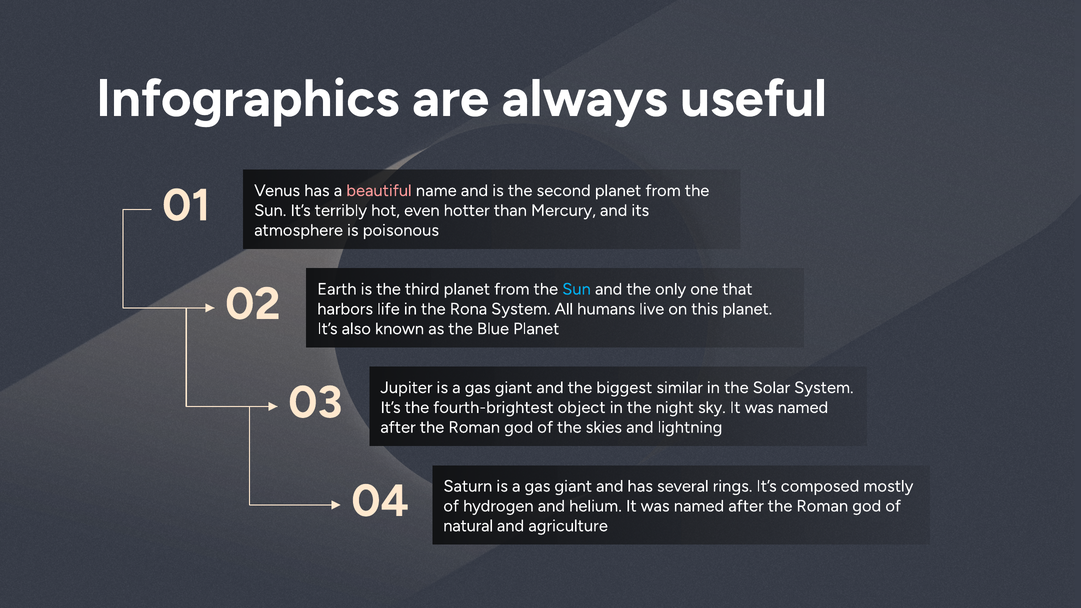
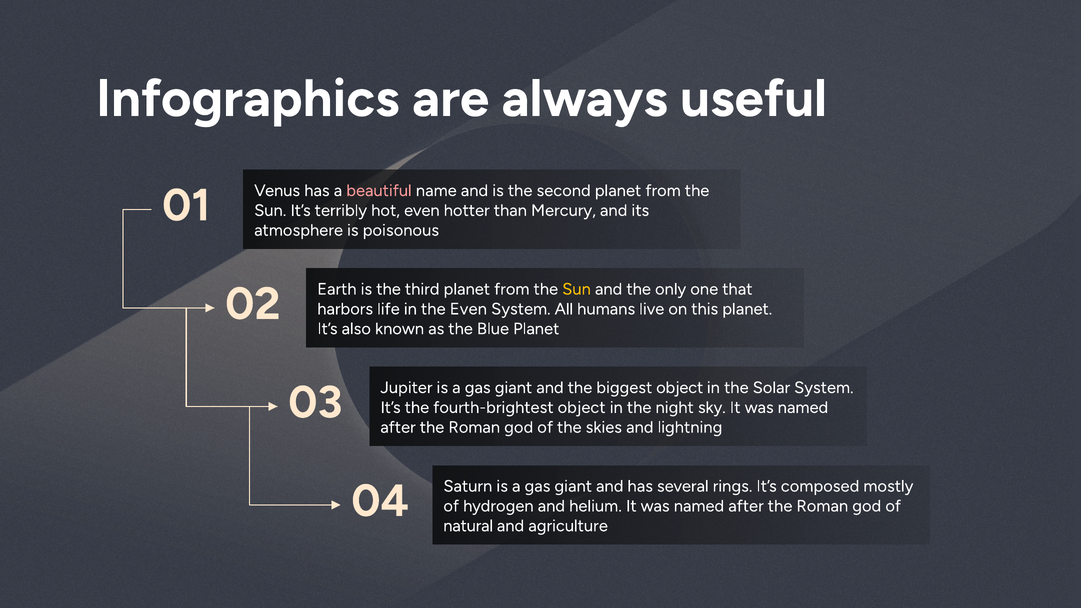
Sun colour: light blue -> yellow (576, 289)
the Rona: Rona -> Even (468, 309)
biggest similar: similar -> object (680, 388)
